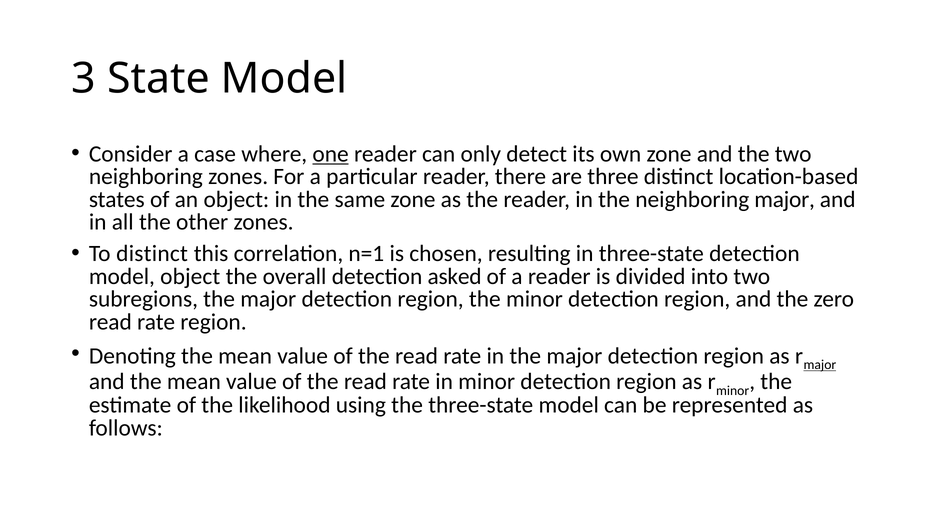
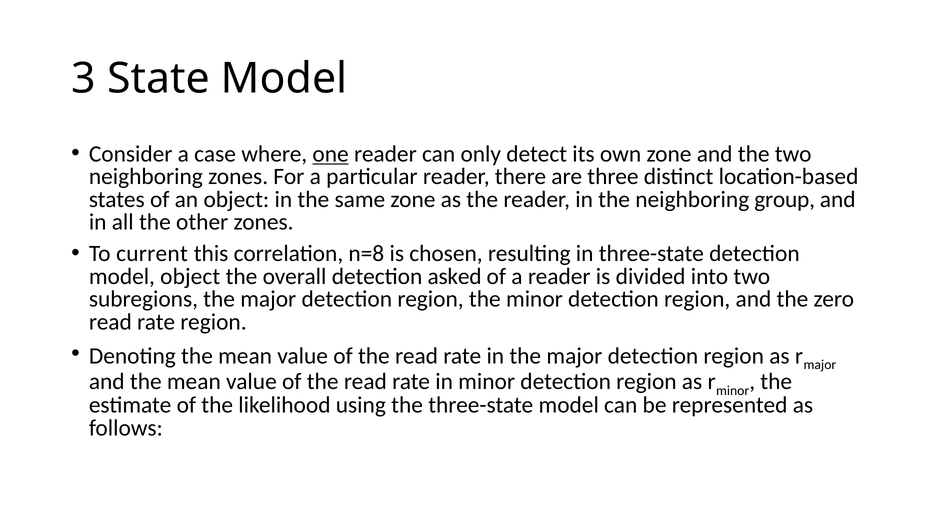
neighboring major: major -> group (785, 200)
To distinct: distinct -> current (152, 254)
n=1: n=1 -> n=8 (366, 254)
major underline: present -> none (820, 365)
